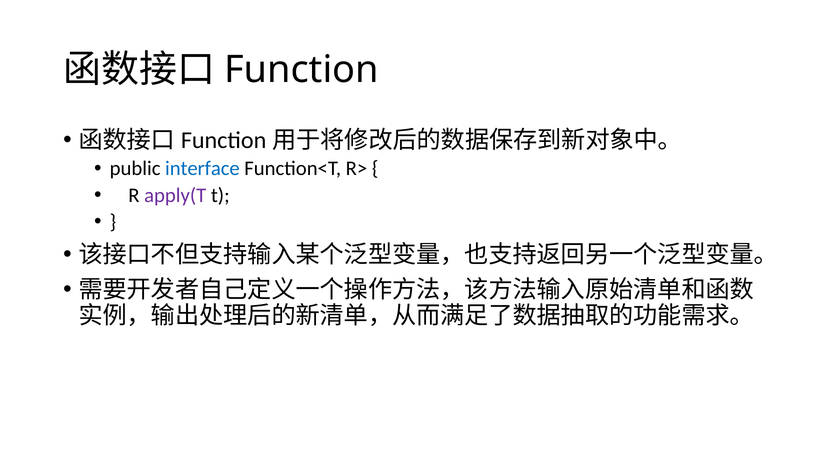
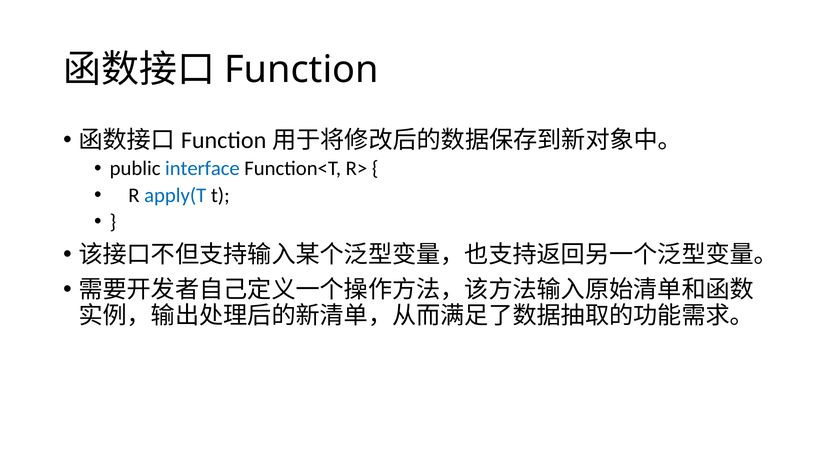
apply(T colour: purple -> blue (175, 195)
